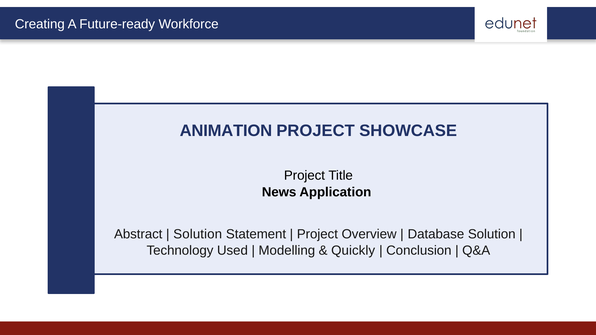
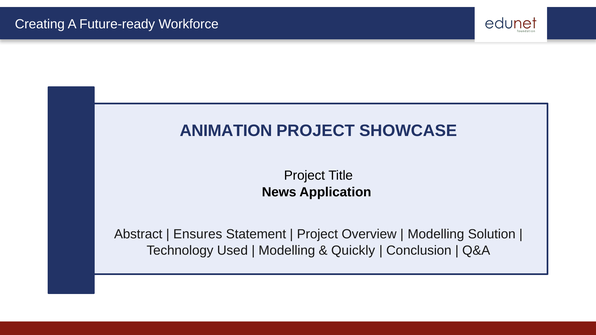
Solution: Solution -> Ensures (198, 234)
Database: Database -> Modelling (436, 234)
